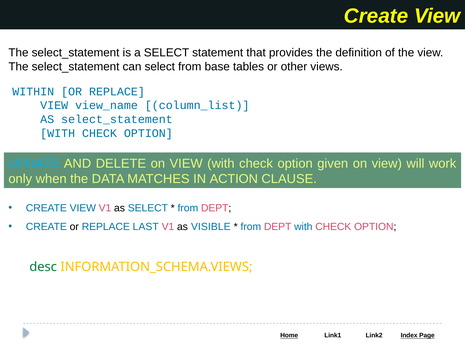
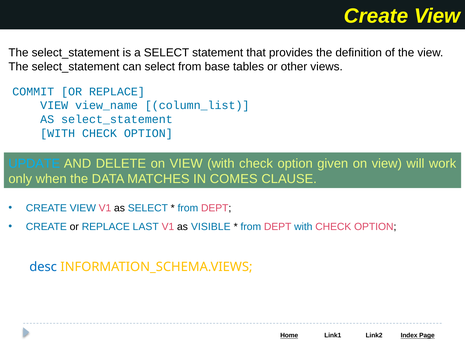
WITHIN: WITHIN -> COMMIT (33, 91)
ACTION: ACTION -> COMES (234, 179)
desc colour: green -> blue (43, 267)
